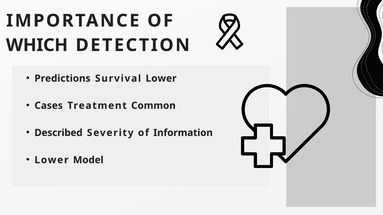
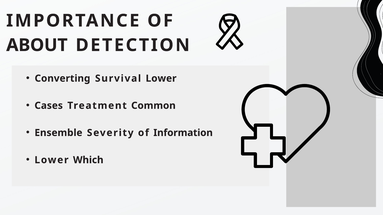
WHICH: WHICH -> ABOUT (37, 45)
Predictions: Predictions -> Converting (62, 79)
Described: Described -> Ensemble (58, 133)
Model: Model -> Which (88, 160)
